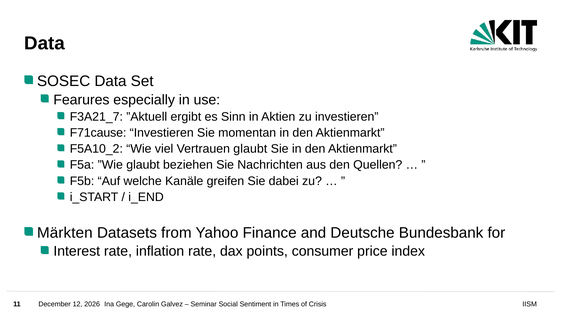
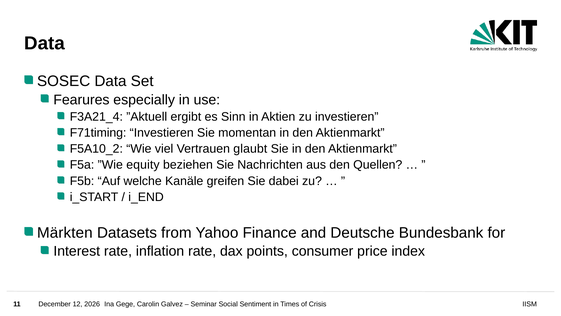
F3A21_7: F3A21_7 -> F3A21_4 (96, 117)
F71cause: F71cause -> F71timing (98, 133)
”Wie glaubt: glaubt -> equity (143, 165)
